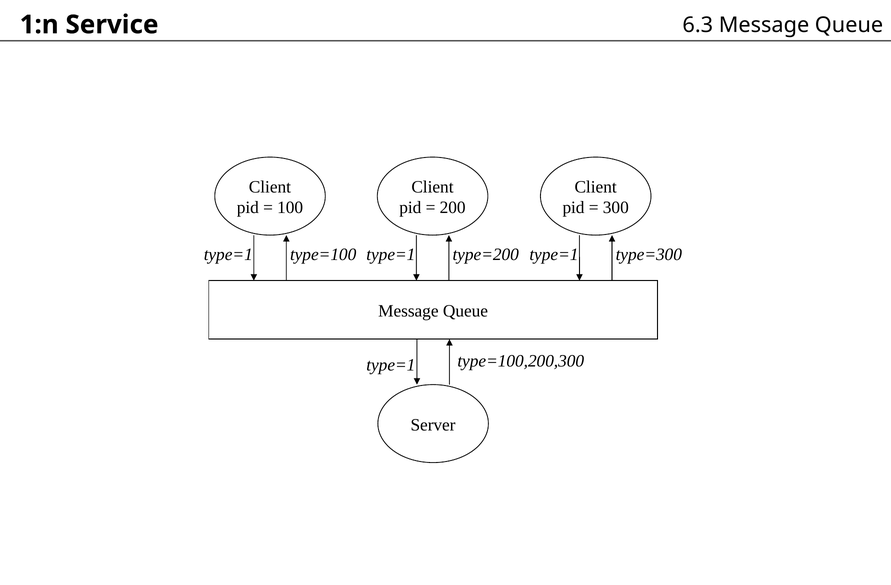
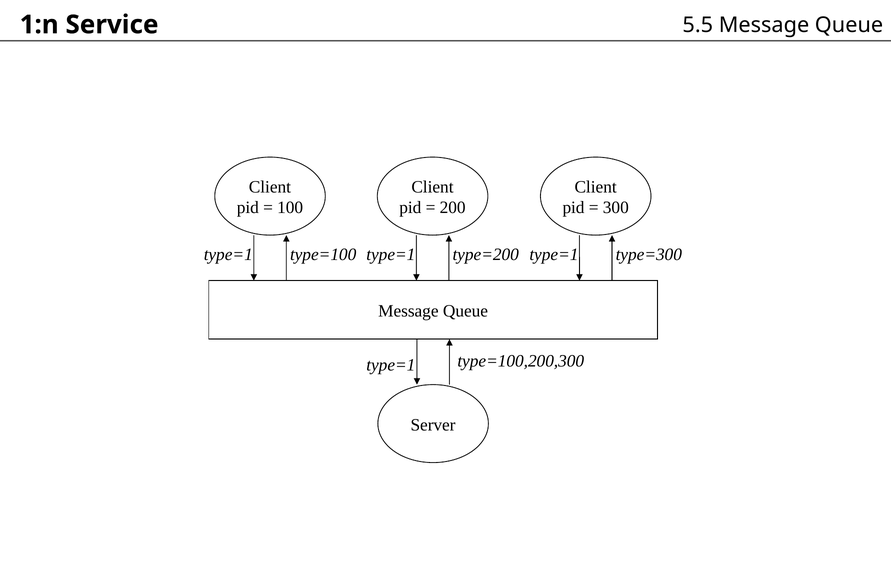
6.3: 6.3 -> 5.5 (698, 25)
